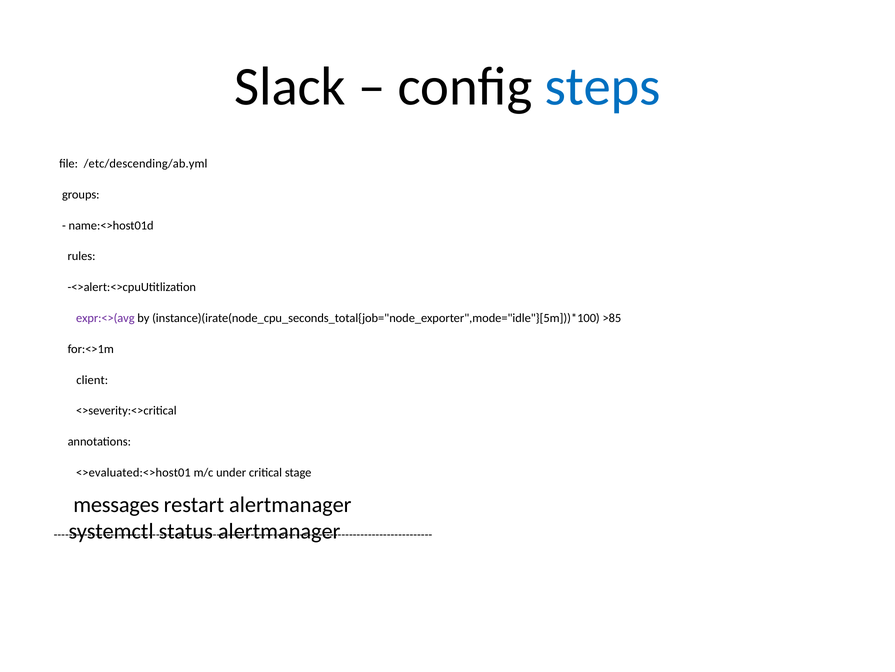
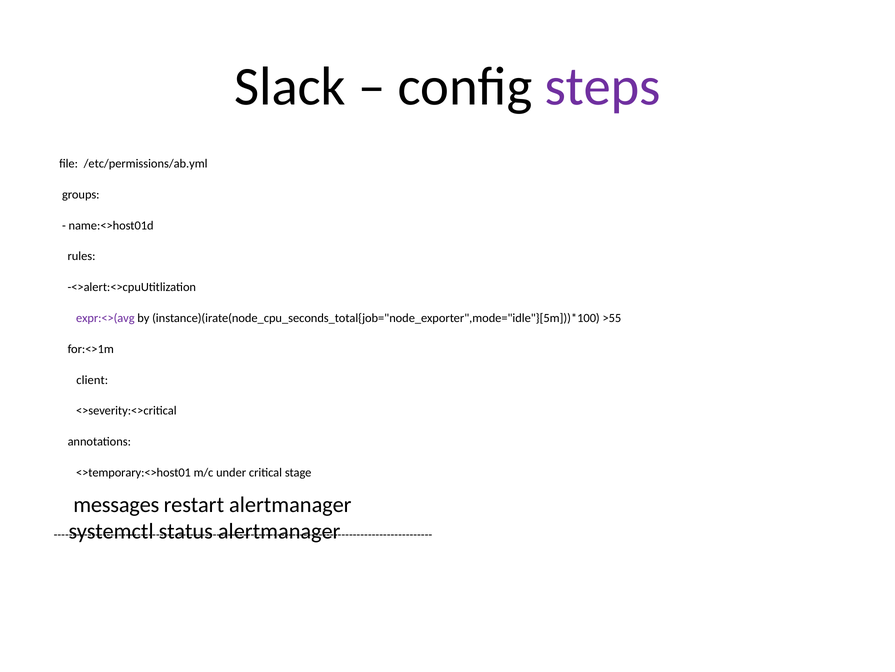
steps colour: blue -> purple (603, 87)
/etc/descending/ab.yml: /etc/descending/ab.yml -> /etc/permissions/ab.yml (146, 163)
>85: >85 -> >55 (612, 318)
<>evaluated:<>host01: <>evaluated:<>host01 -> <>temporary:<>host01 (133, 472)
